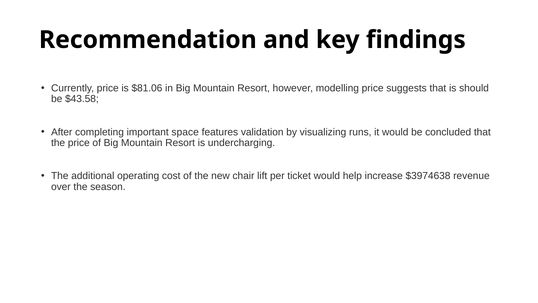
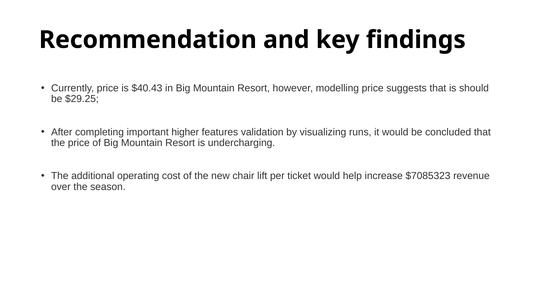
$81.06: $81.06 -> $40.43 (147, 88)
$43.58: $43.58 -> $29.25 (82, 99)
space: space -> higher (185, 132)
$3974638: $3974638 -> $7085323 (428, 176)
